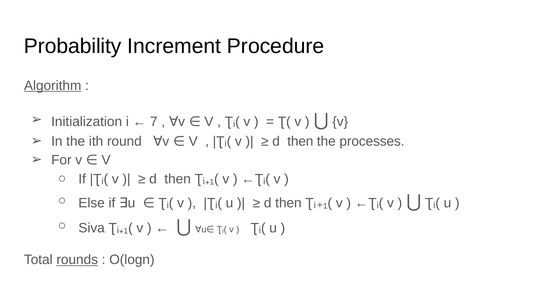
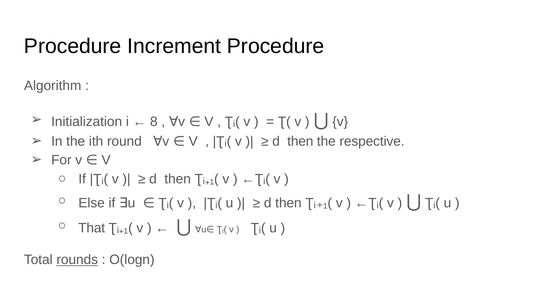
Probability: Probability -> Procedure (73, 46)
Algorithm underline: present -> none (53, 86)
7: 7 -> 8 (154, 122)
processes: processes -> respective (372, 141)
Siva: Siva -> That (92, 228)
